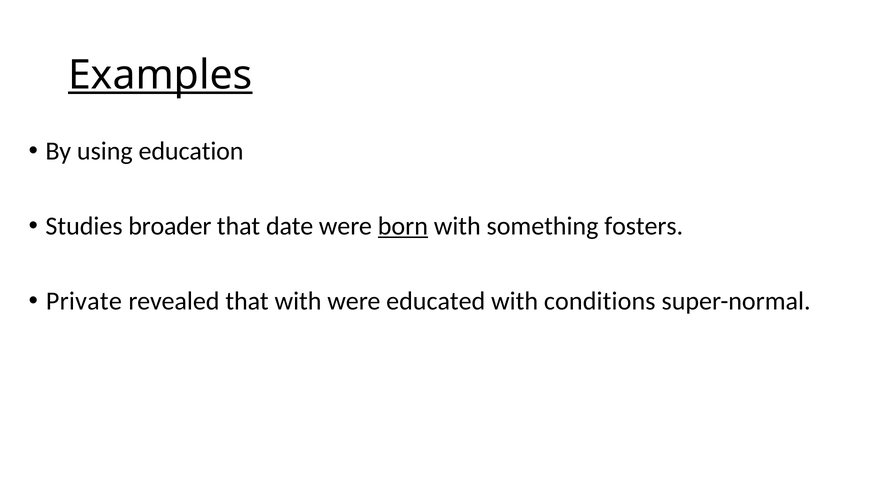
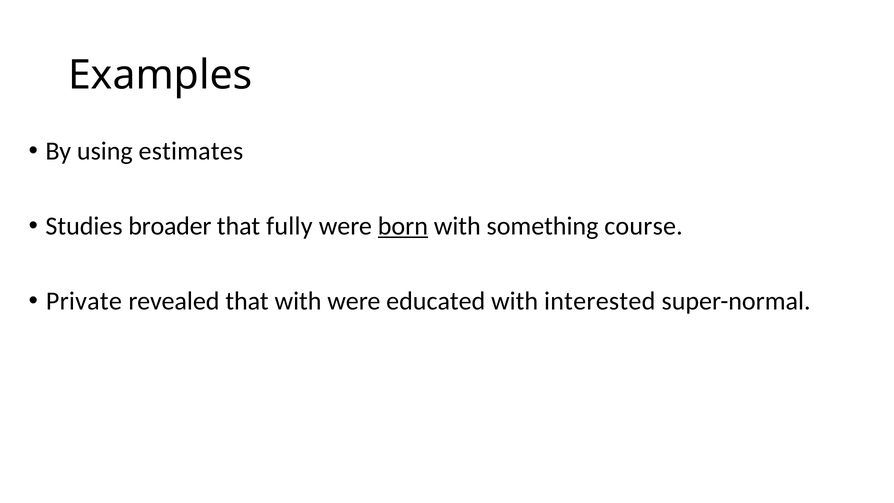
Examples underline: present -> none (160, 75)
education: education -> estimates (191, 151)
date: date -> fully (289, 226)
fosters: fosters -> course (644, 226)
conditions: conditions -> interested (600, 301)
